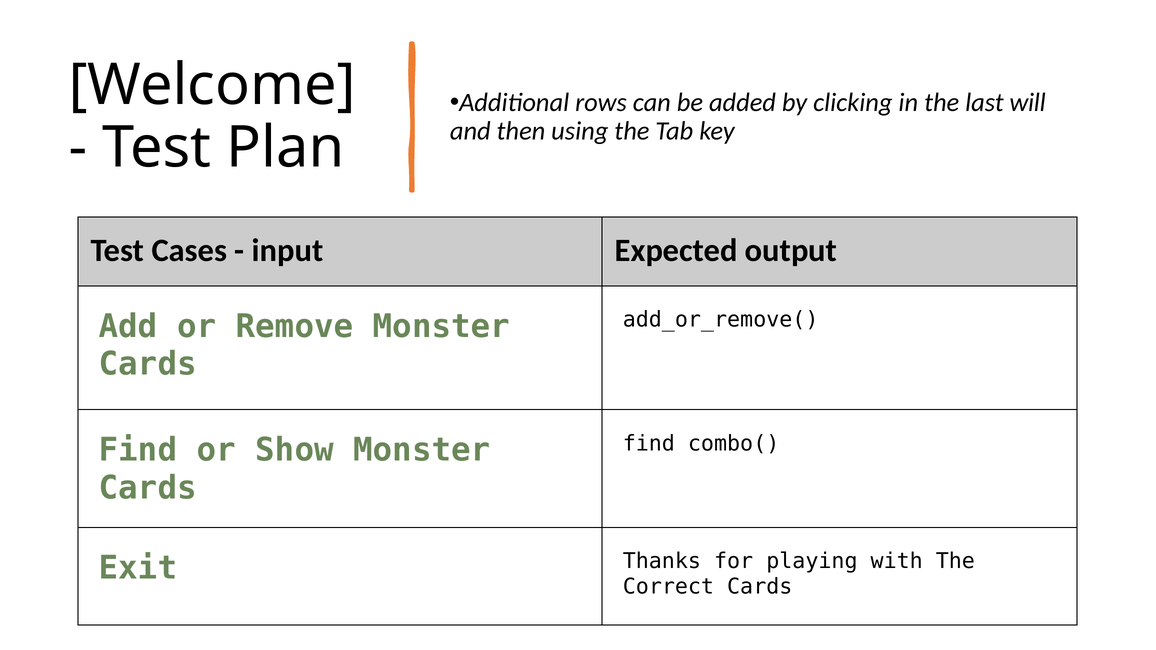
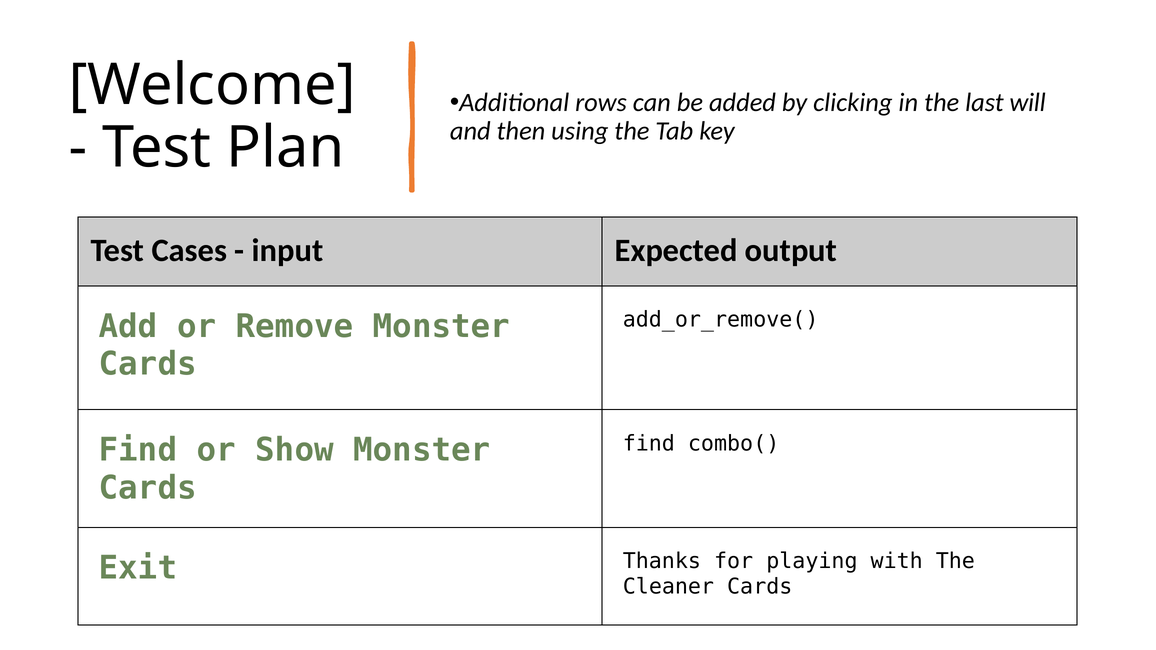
Correct: Correct -> Cleaner (668, 587)
